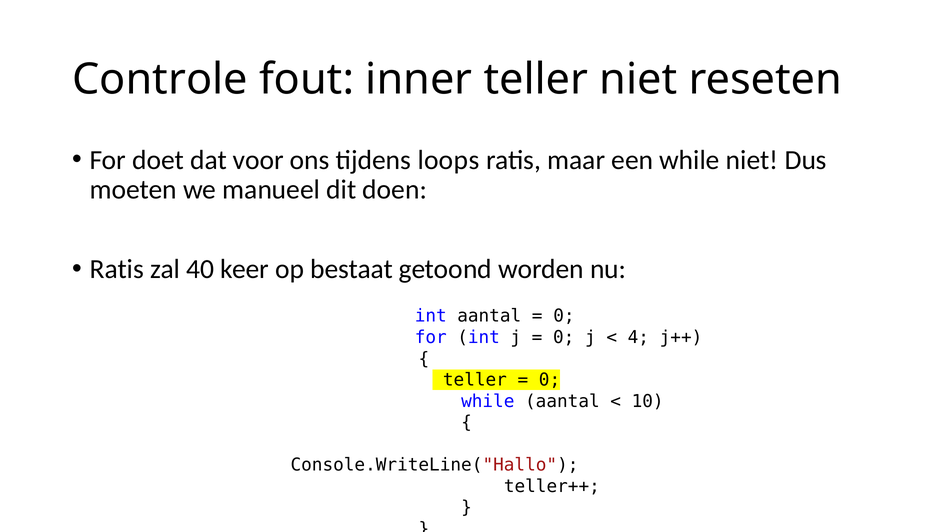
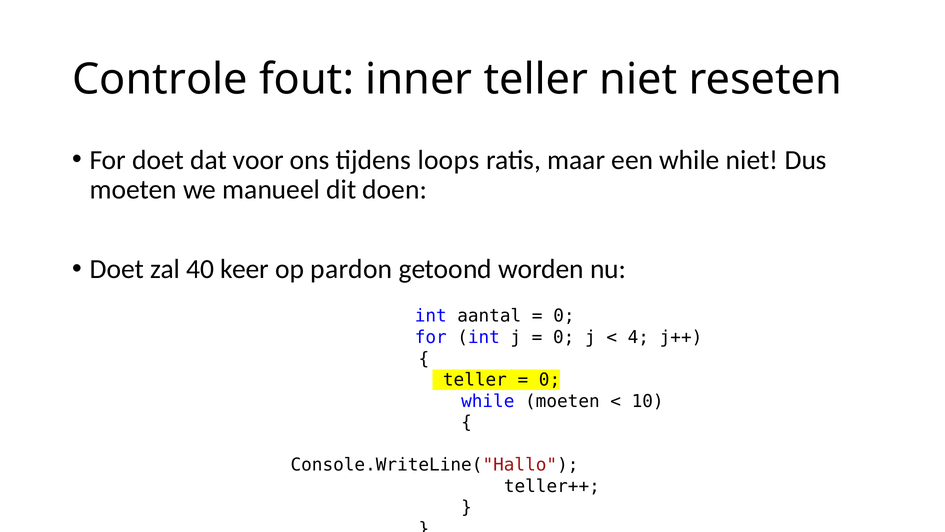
Ratis: Ratis -> Doet (117, 269)
bestaat: bestaat -> pardon (351, 269)
while aantal: aantal -> moeten (562, 401)
